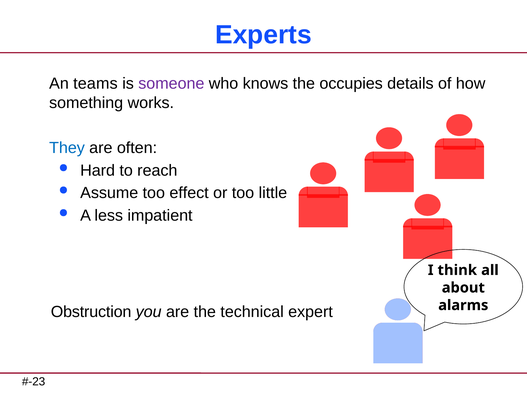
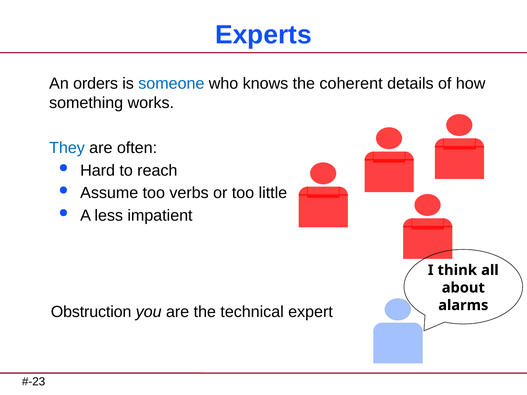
teams: teams -> orders (96, 84)
someone colour: purple -> blue (171, 84)
occupies: occupies -> coherent (351, 84)
effect: effect -> verbs (189, 193)
